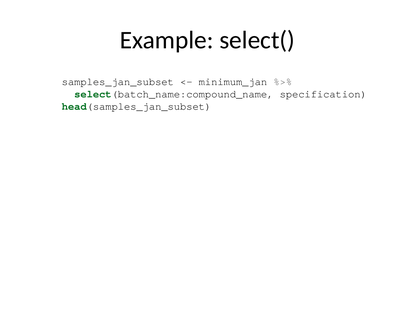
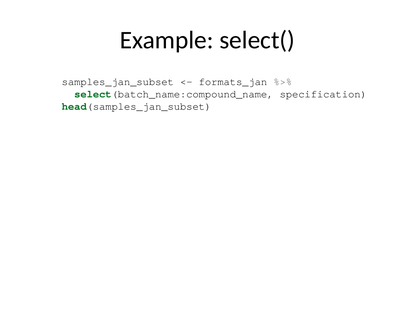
minimum_jan: minimum_jan -> formats_jan (233, 82)
